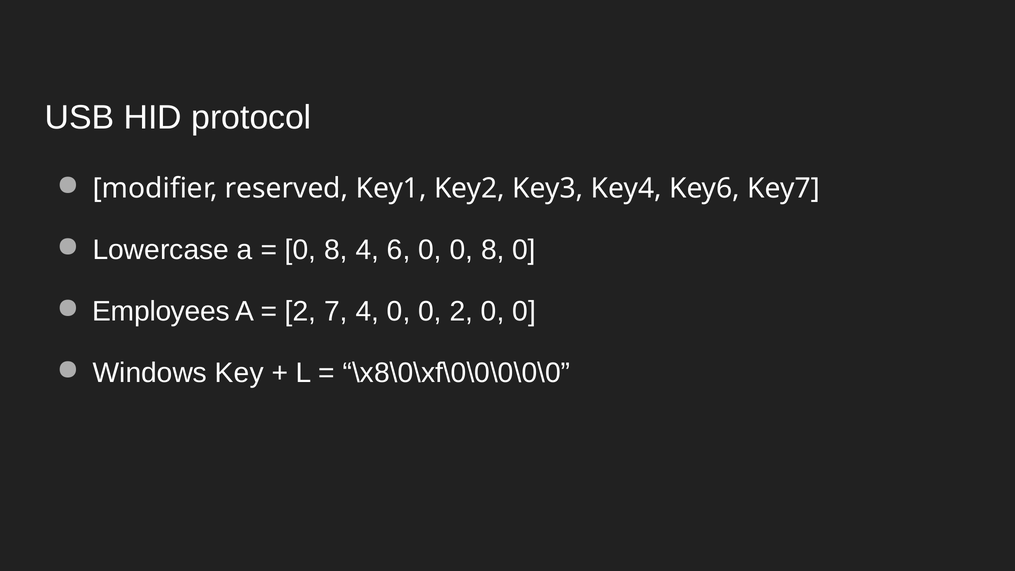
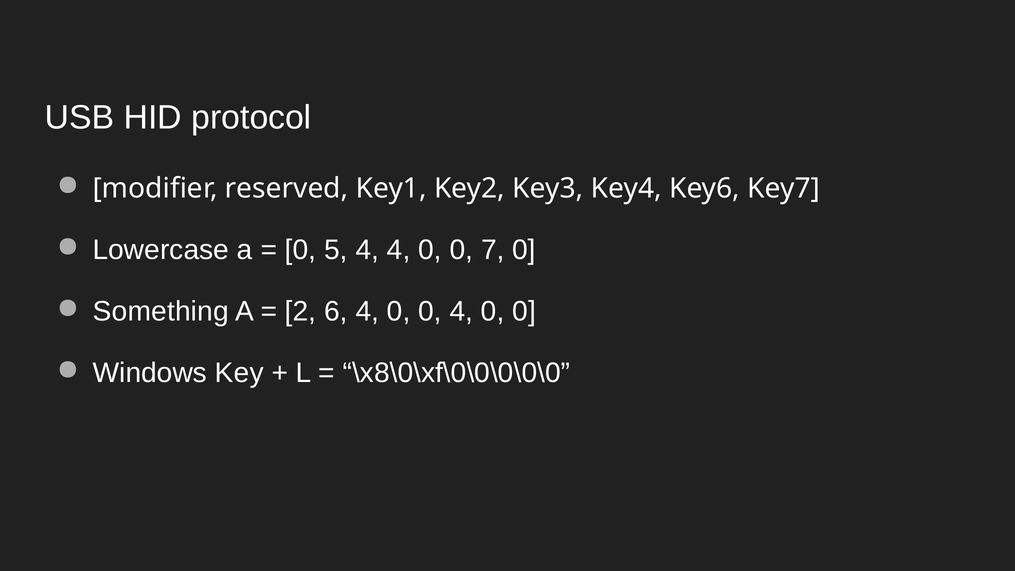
8: 8 -> 5 (336, 250)
4 6: 6 -> 4 (399, 250)
0 0 8: 8 -> 7 (493, 250)
Employees: Employees -> Something (161, 311)
7: 7 -> 6 (336, 311)
0 2: 2 -> 4 (461, 311)
